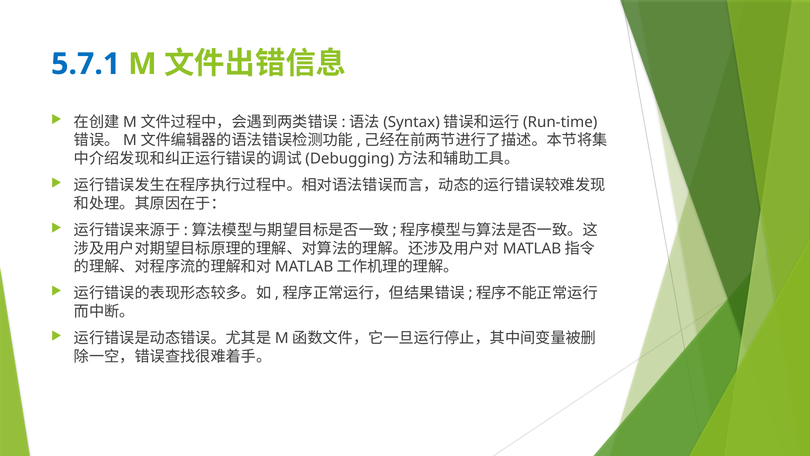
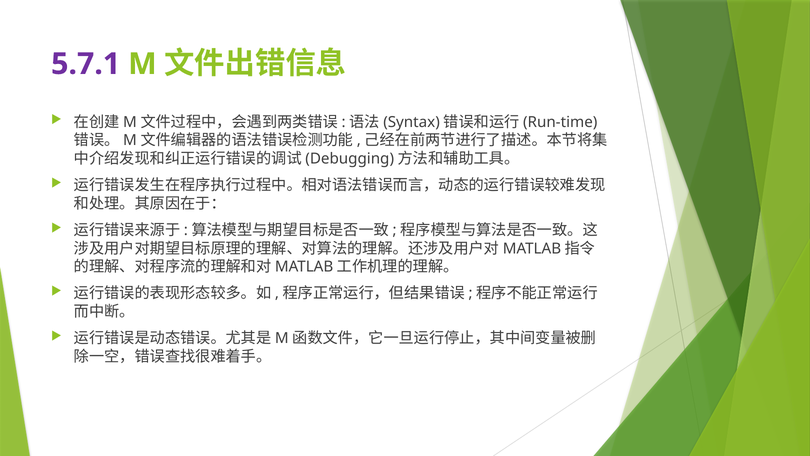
5.7.1 colour: blue -> purple (86, 64)
